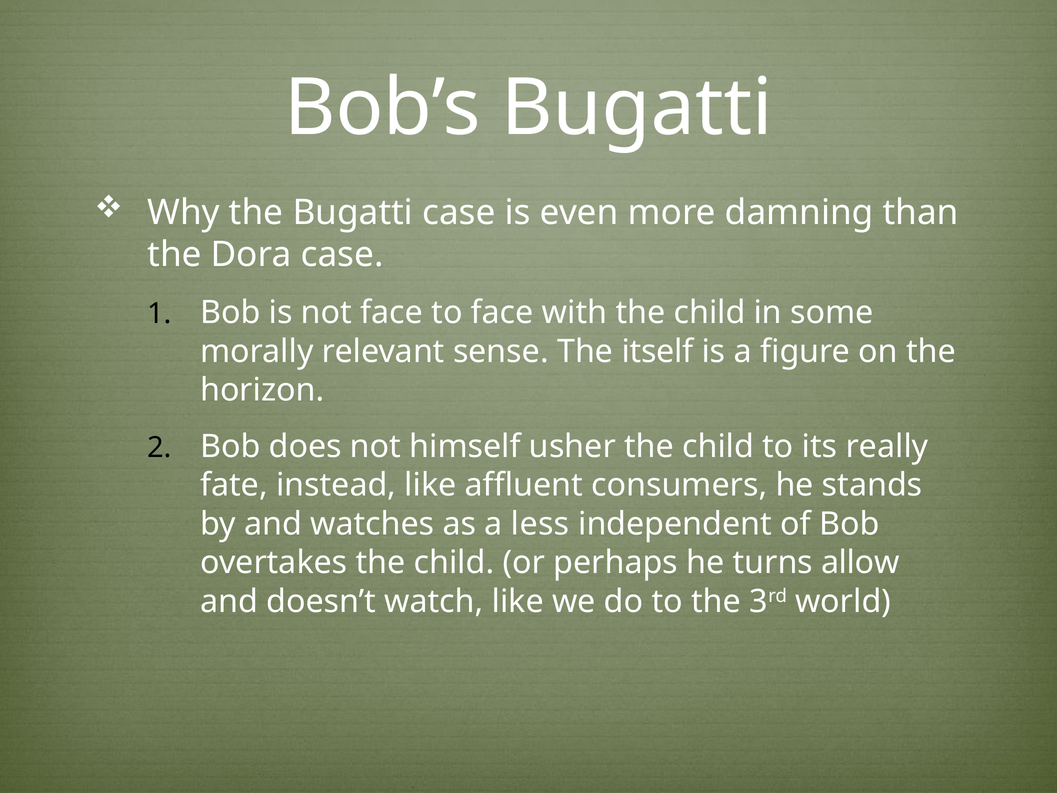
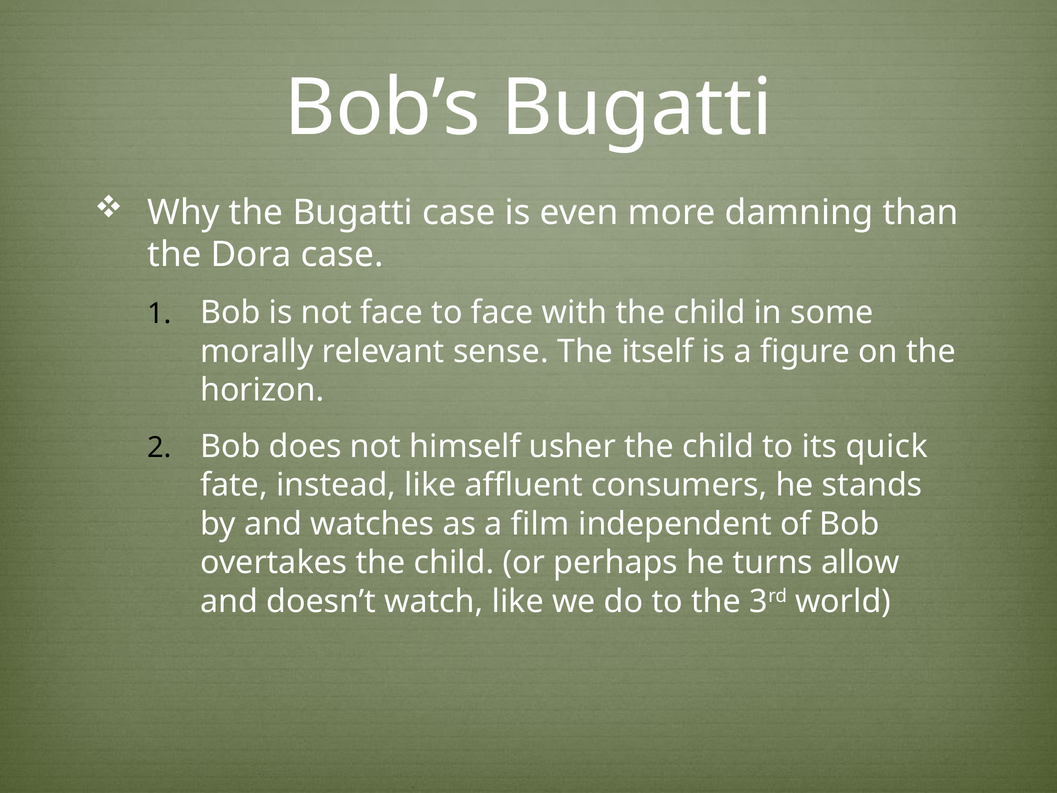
really: really -> quick (887, 446)
less: less -> film (540, 524)
